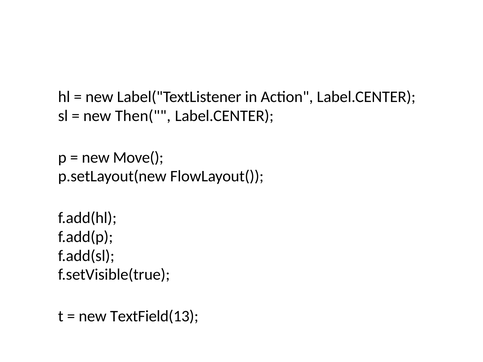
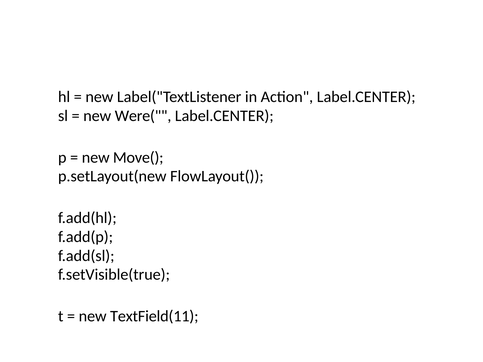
Then(: Then( -> Were( (143, 116)
TextField(13: TextField(13 -> TextField(11 (154, 316)
